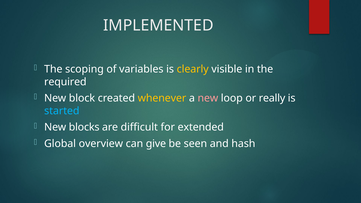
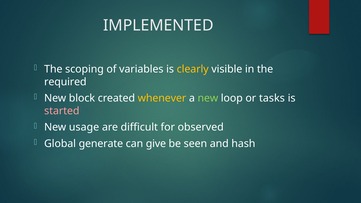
new colour: pink -> light green (208, 98)
really: really -> tasks (272, 98)
started colour: light blue -> pink (62, 111)
blocks: blocks -> usage (84, 127)
extended: extended -> observed (201, 127)
overview: overview -> generate (101, 144)
